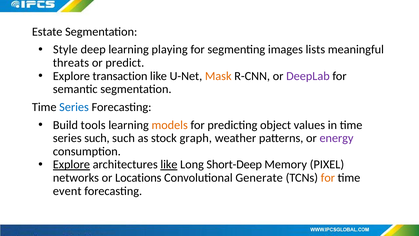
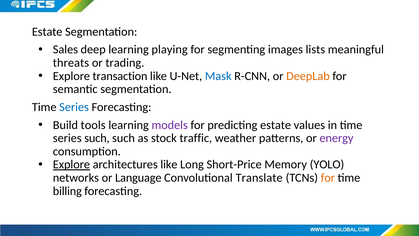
Style: Style -> Sales (65, 50)
predict: predict -> trading (125, 63)
Mask colour: orange -> blue (218, 76)
DeepLab colour: purple -> orange (308, 76)
models colour: orange -> purple (170, 125)
predicting object: object -> estate (276, 125)
graph: graph -> traffic (196, 138)
like underline: present -> none (169, 164)
Short-Deep: Short-Deep -> Short-Price (234, 164)
PIXEL: PIXEL -> YOLO (327, 164)
Locations: Locations -> Language (138, 178)
Generate: Generate -> Translate (259, 178)
event: event -> billing (67, 191)
